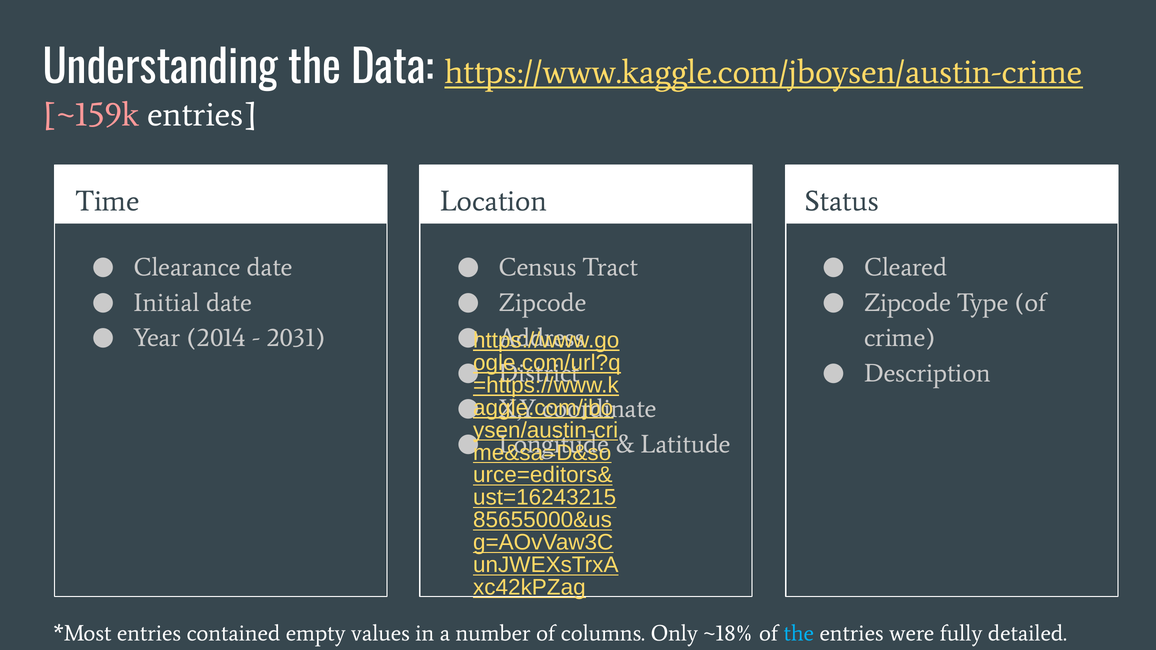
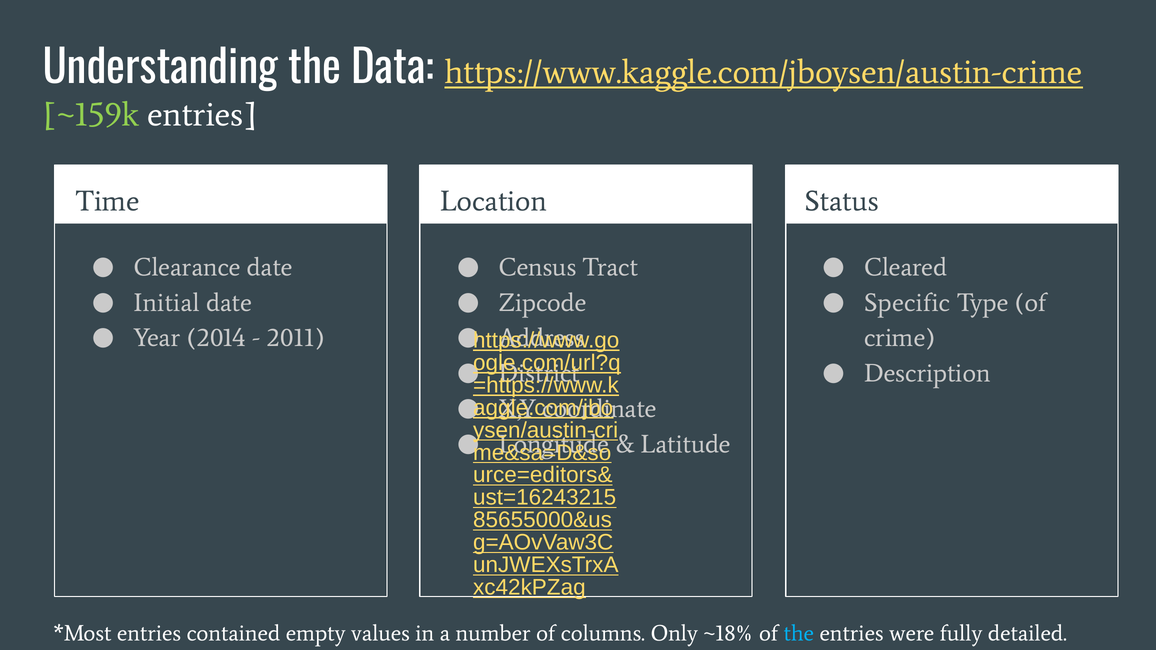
~159k colour: pink -> light green (91, 115)
Zipcode: Zipcode -> Specific (907, 303)
2031: 2031 -> 2011 (296, 338)
